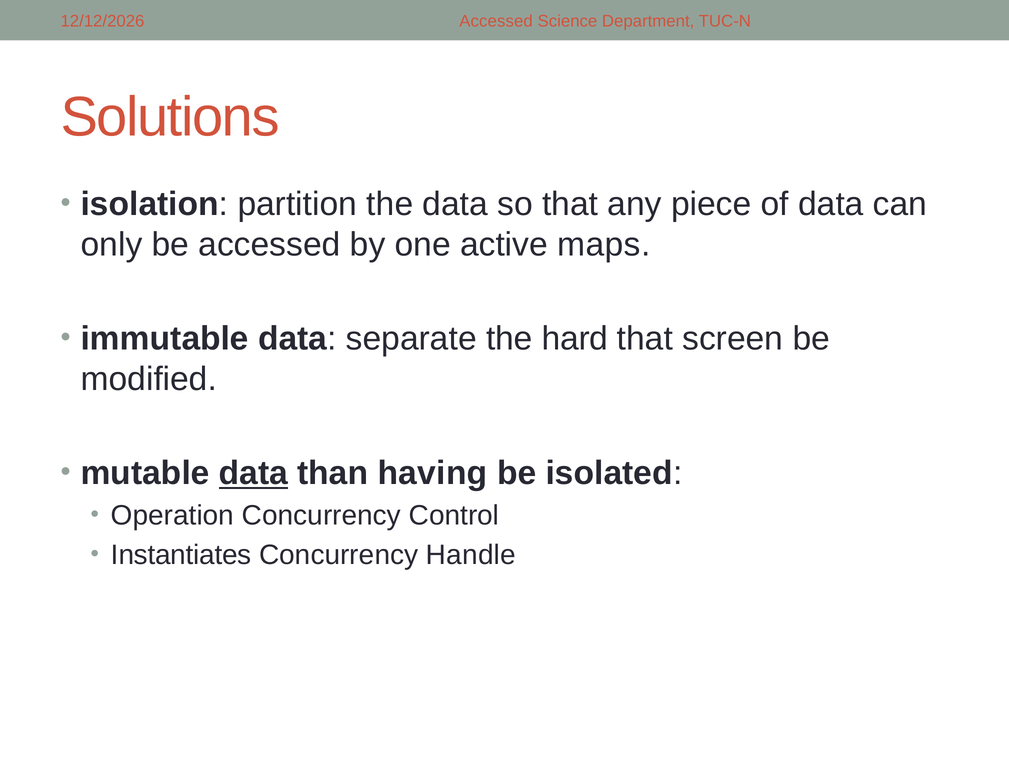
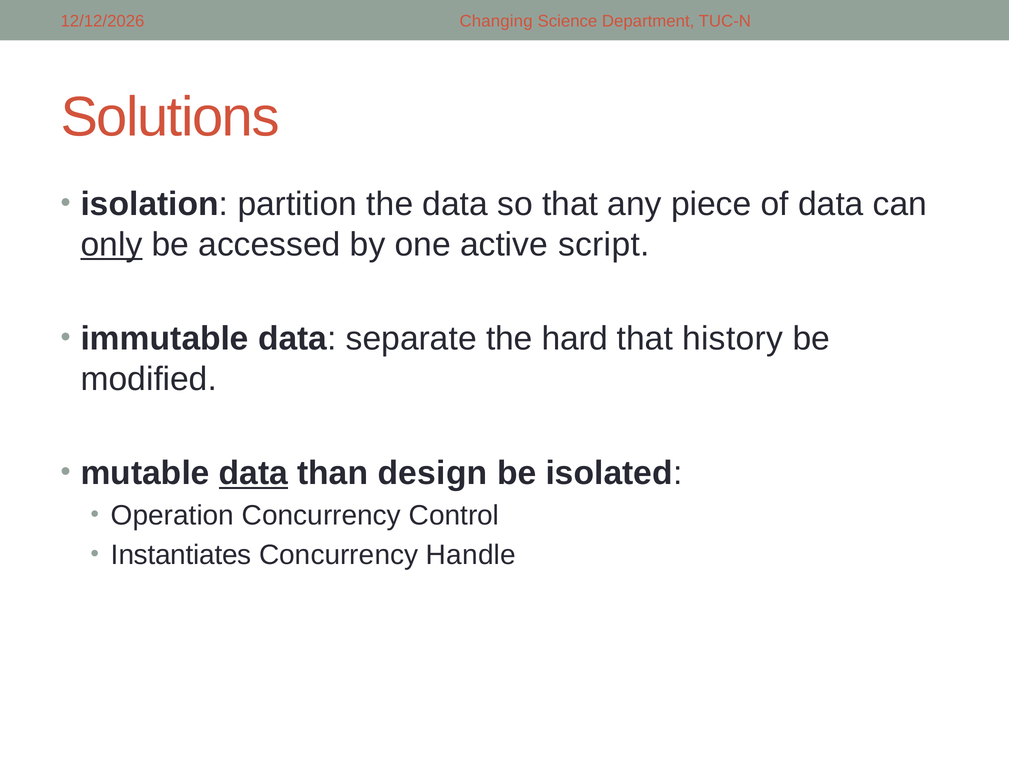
Accessed: Accessed -> Changing (496, 21)
only underline: none -> present (112, 245)
maps: maps -> script (604, 245)
screen: screen -> history (733, 339)
having: having -> design (432, 473)
